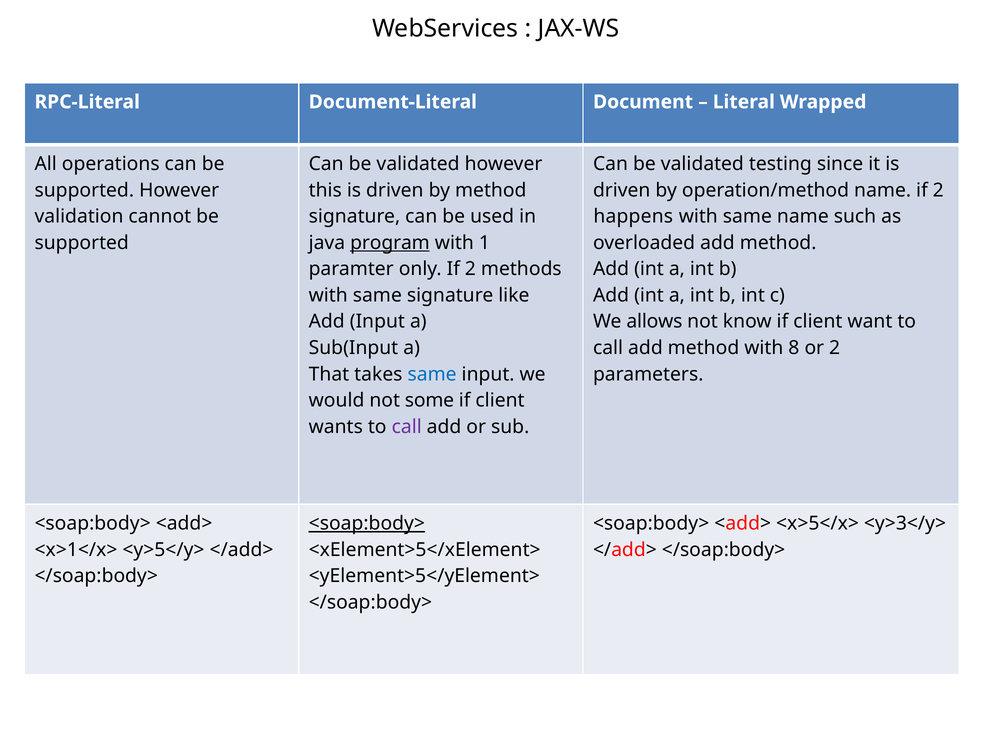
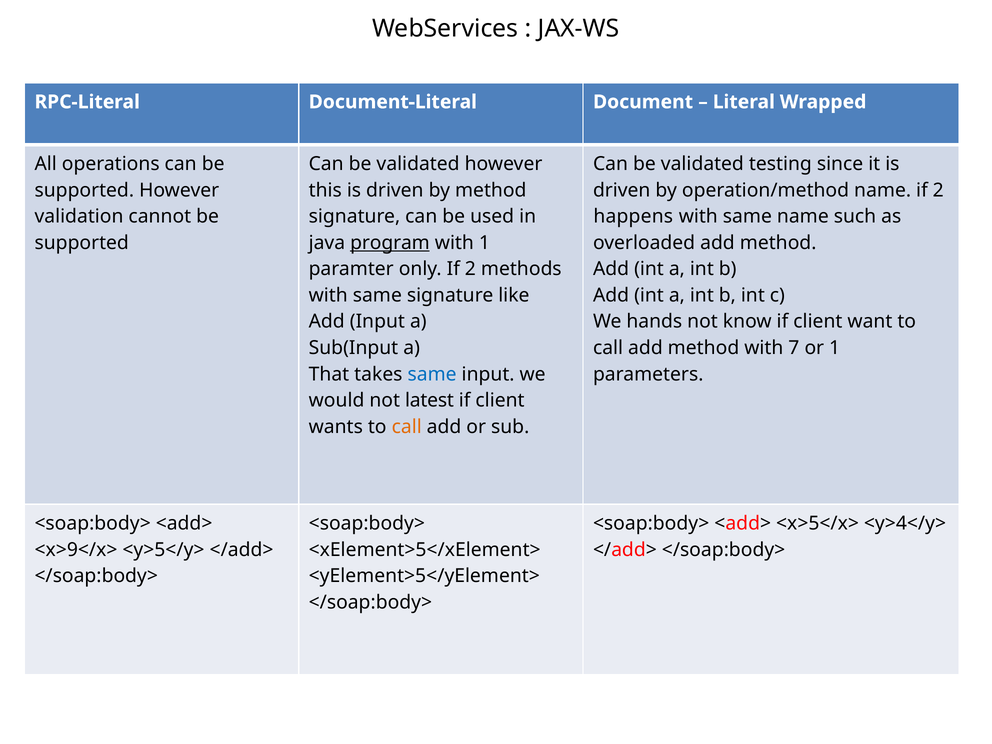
allows: allows -> hands (654, 322)
8: 8 -> 7 (794, 348)
or 2: 2 -> 1 (835, 348)
some: some -> latest (429, 400)
call colour: purple -> orange (407, 427)
<soap:body> underline: present -> none (367, 523)
<y>3</y>: <y>3</y> -> <y>4</y> (905, 523)
<x>1</x>: <x>1</x> -> <x>9</x> (76, 550)
